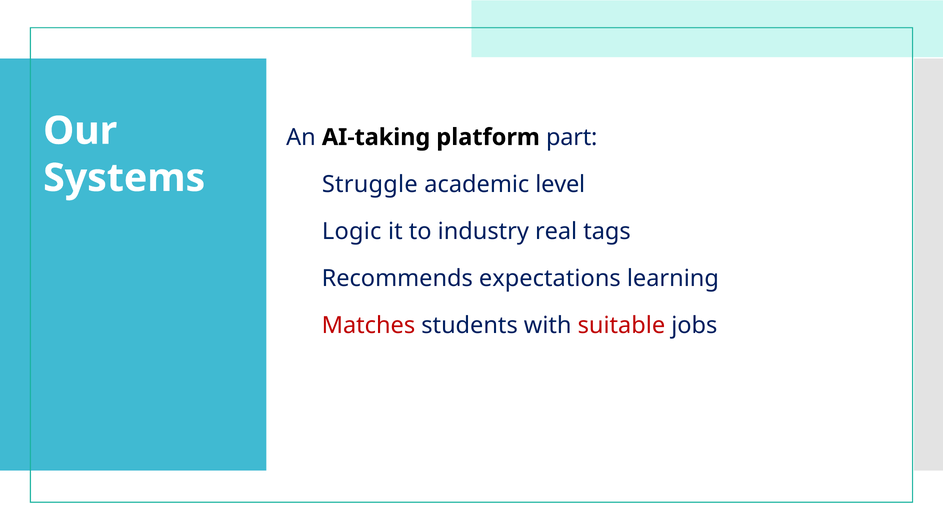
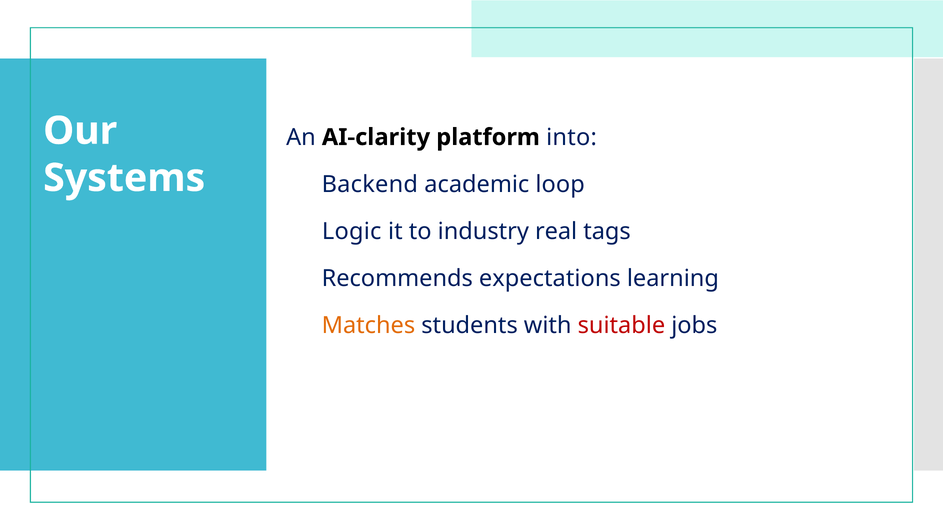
AI-taking: AI-taking -> AI-clarity (376, 137)
part: part -> into (572, 137)
Struggle: Struggle -> Backend (370, 185)
level: level -> loop (560, 185)
Matches colour: red -> orange (368, 326)
